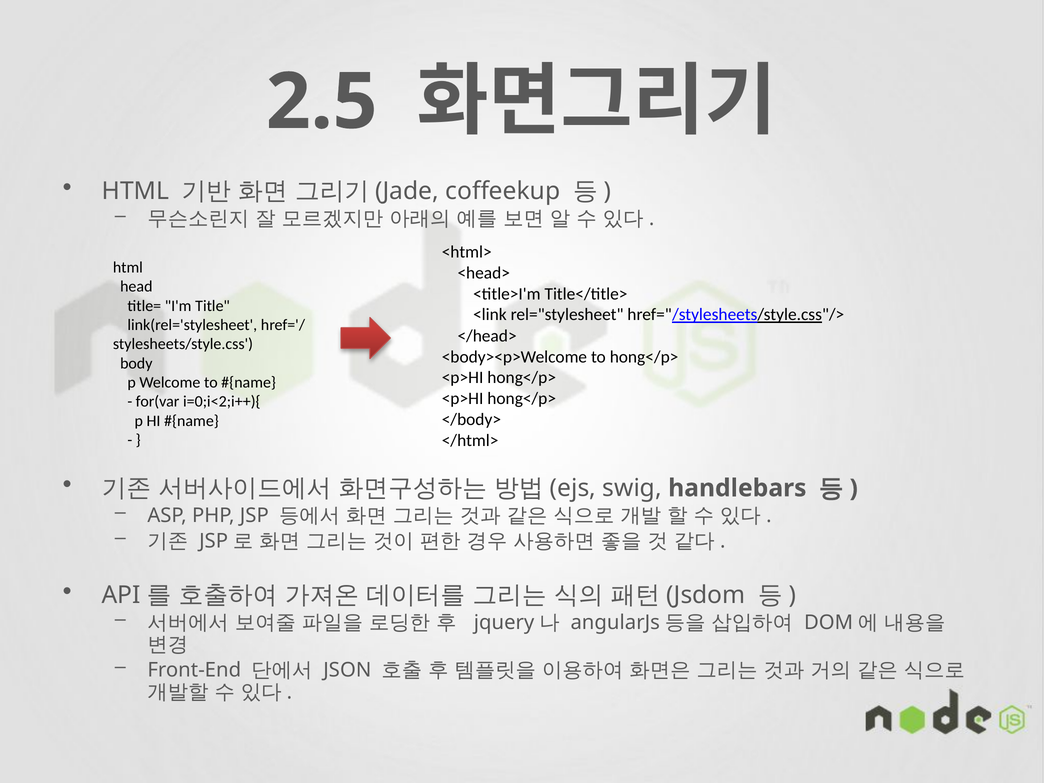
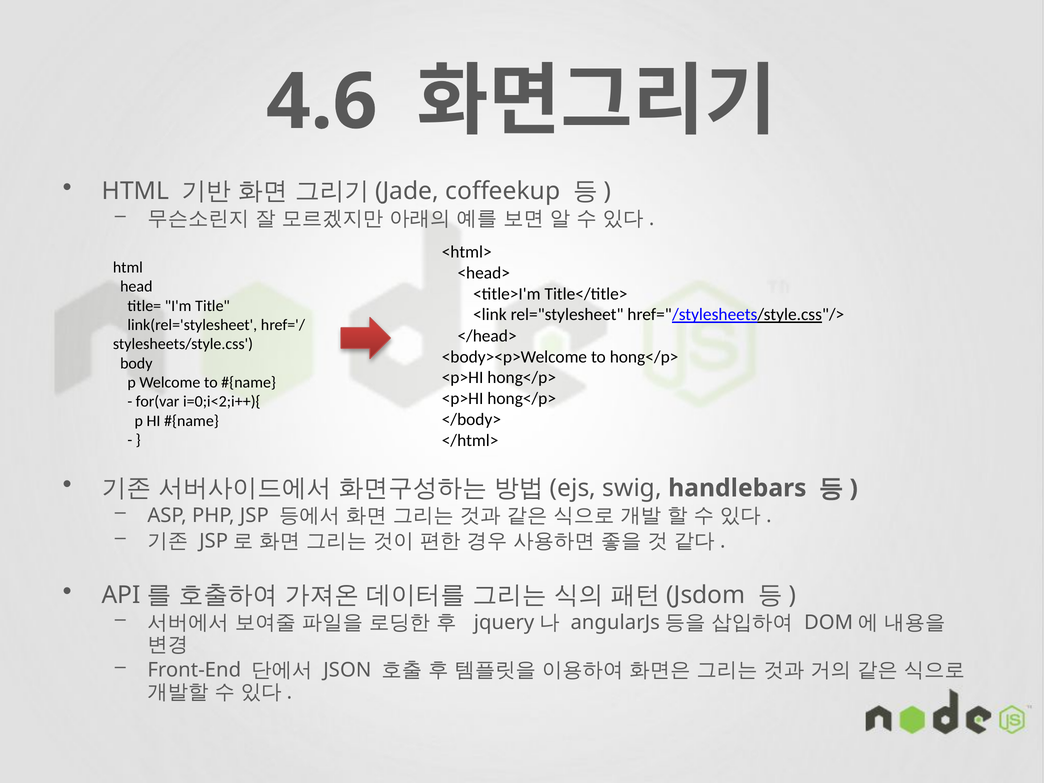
2.5: 2.5 -> 4.6 (322, 102)
